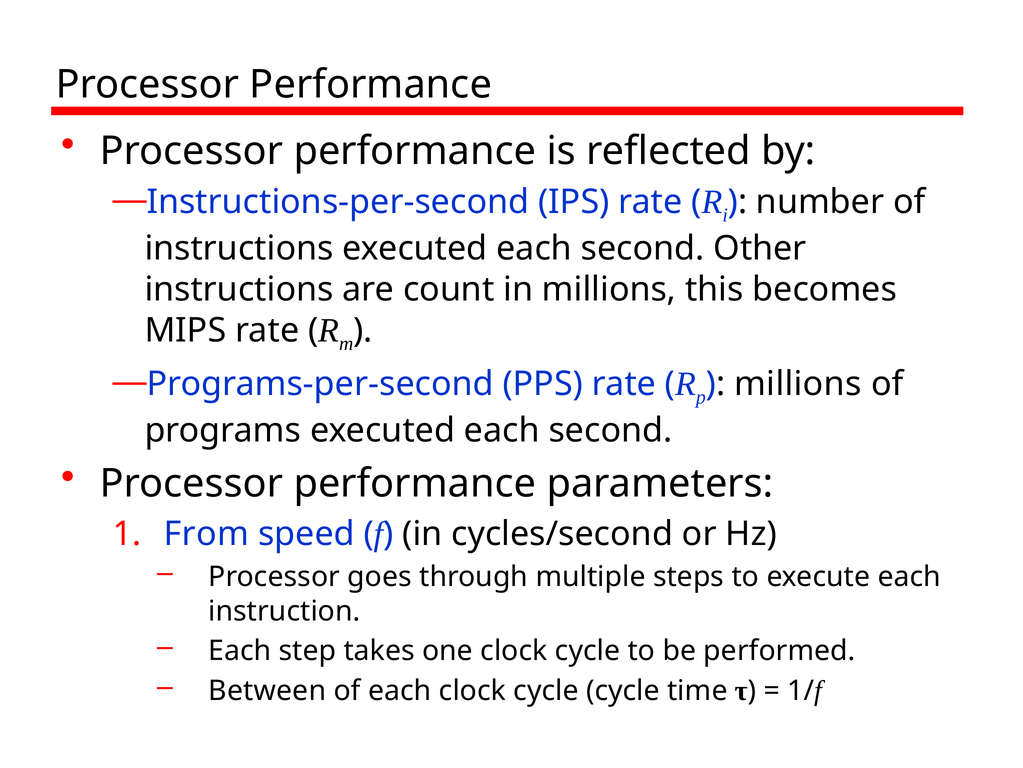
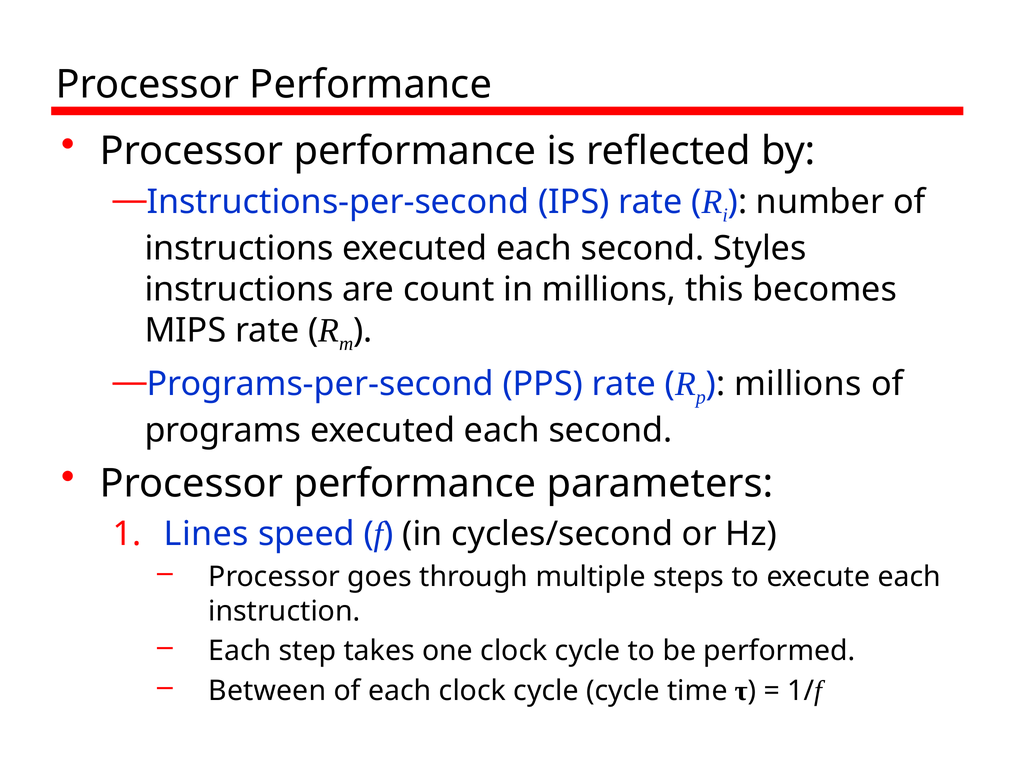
Other: Other -> Styles (760, 248)
From: From -> Lines (206, 534)
